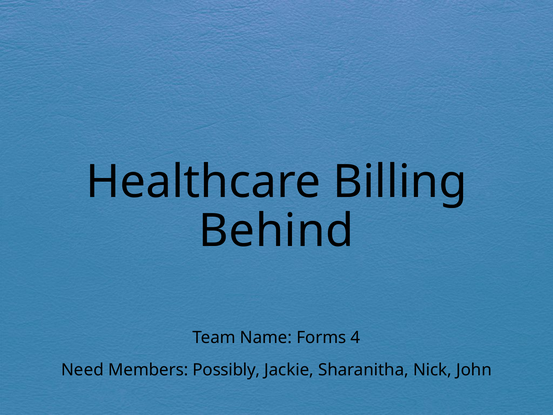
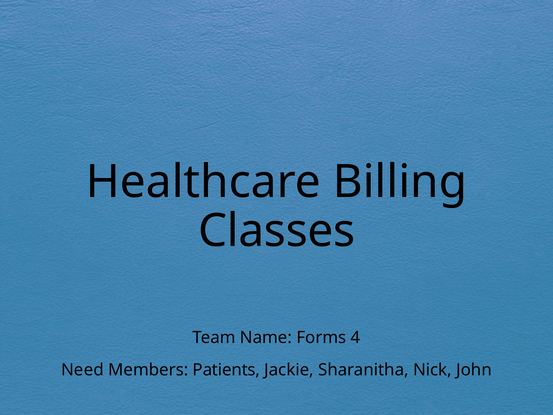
Behind: Behind -> Classes (277, 231)
Possibly: Possibly -> Patients (226, 370)
